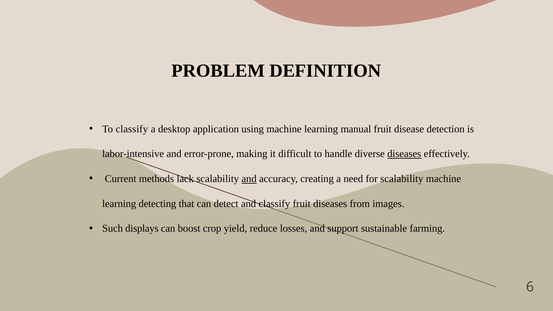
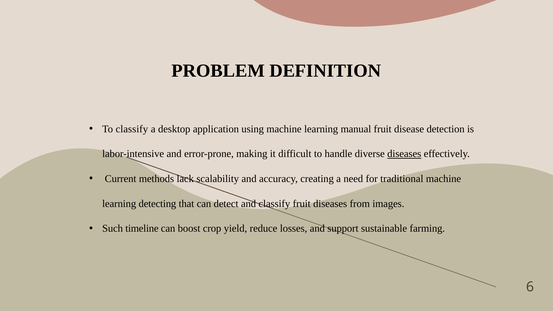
and underline: present -> none (249, 179)
for scalability: scalability -> traditional (402, 179)
displays: displays -> timeline (142, 229)
